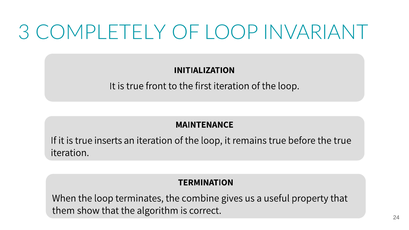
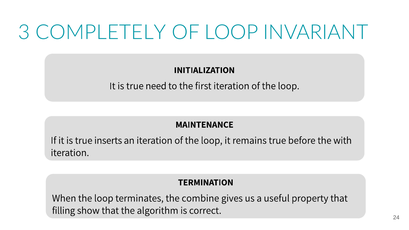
front: front -> need (156, 86)
the true: true -> with (343, 140)
them: them -> filling (64, 210)
